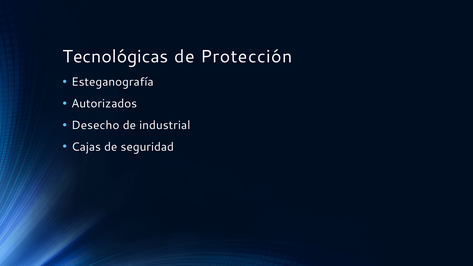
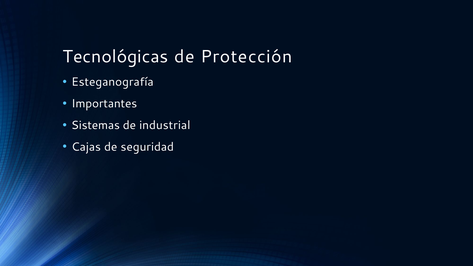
Autorizados: Autorizados -> Importantes (104, 104)
Desecho: Desecho -> Sistemas (95, 125)
